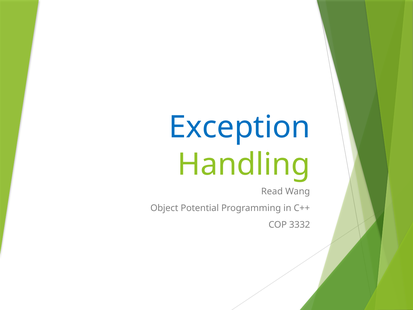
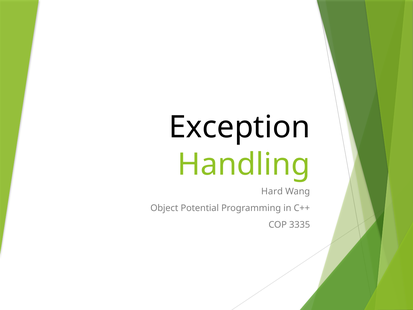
Exception colour: blue -> black (239, 127)
Read: Read -> Hard (272, 191)
3332: 3332 -> 3335 (300, 225)
